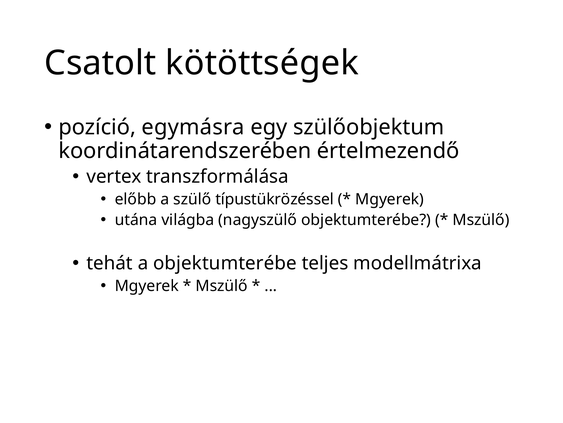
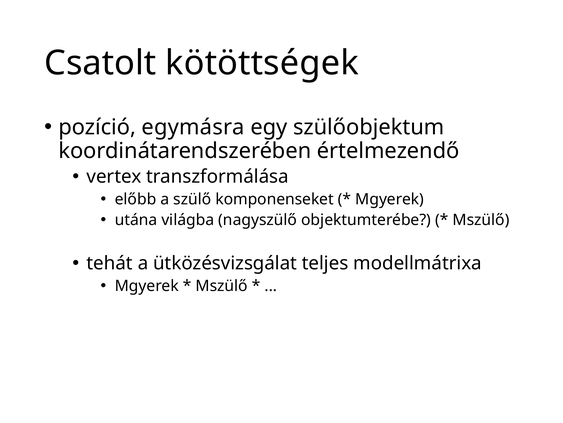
típustükrözéssel: típustükrözéssel -> komponenseket (275, 199)
a objektumterébe: objektumterébe -> ütközésvizsgálat (225, 263)
